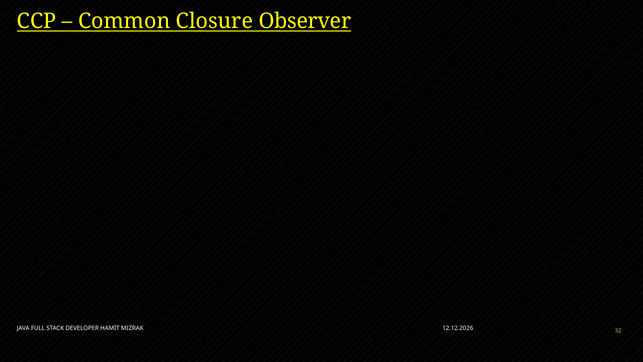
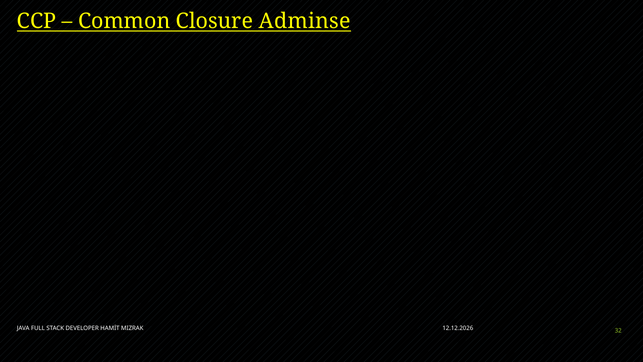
Observer: Observer -> Adminse (305, 21)
